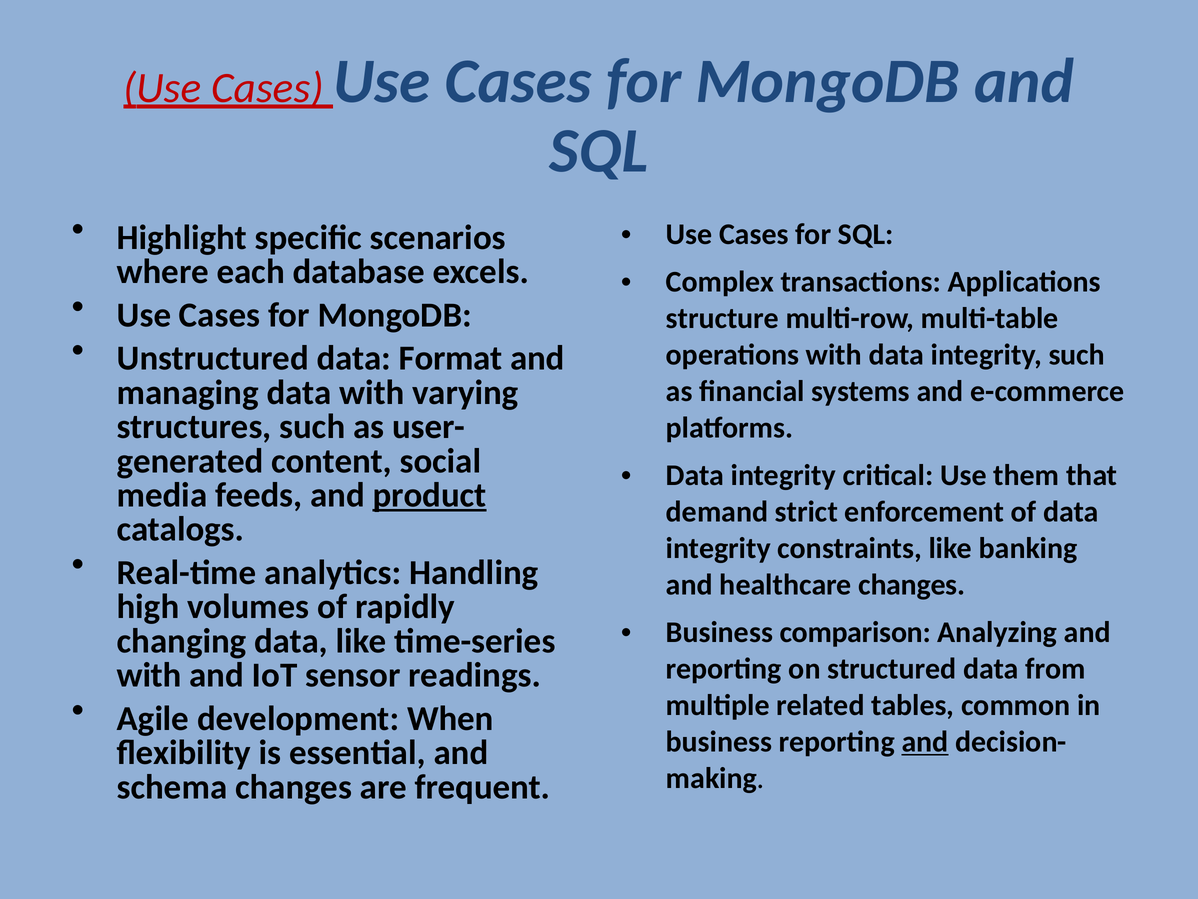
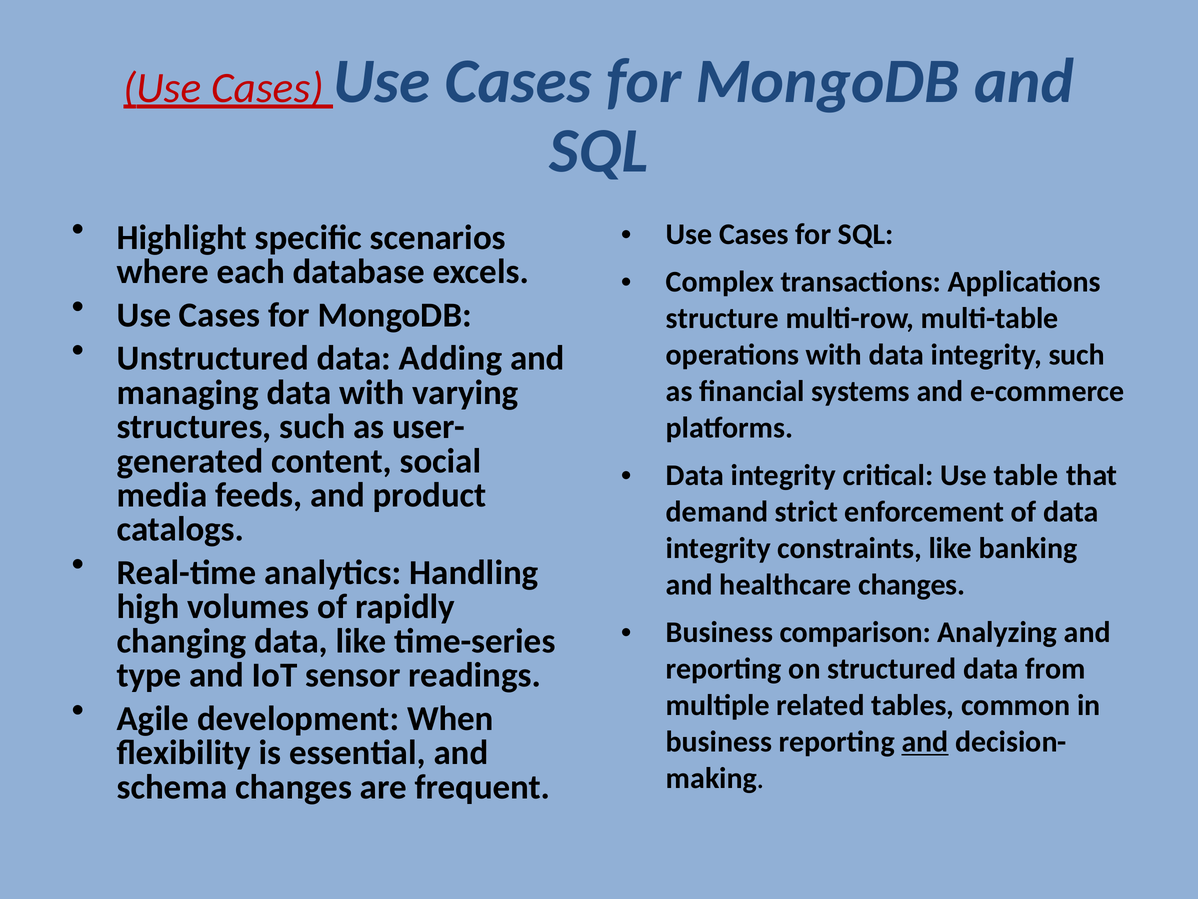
Format: Format -> Adding (450, 358)
them: them -> table (1026, 475)
product underline: present -> none (430, 495)
with: with -> type (149, 675)
